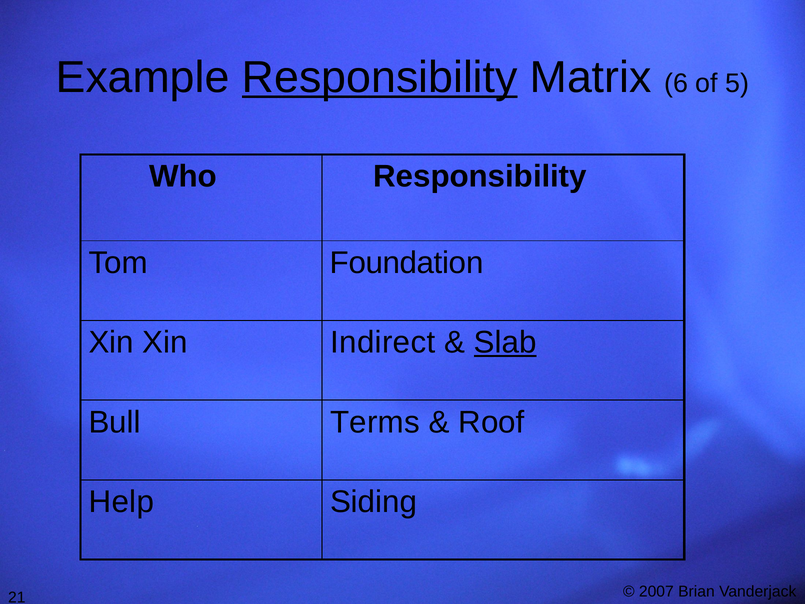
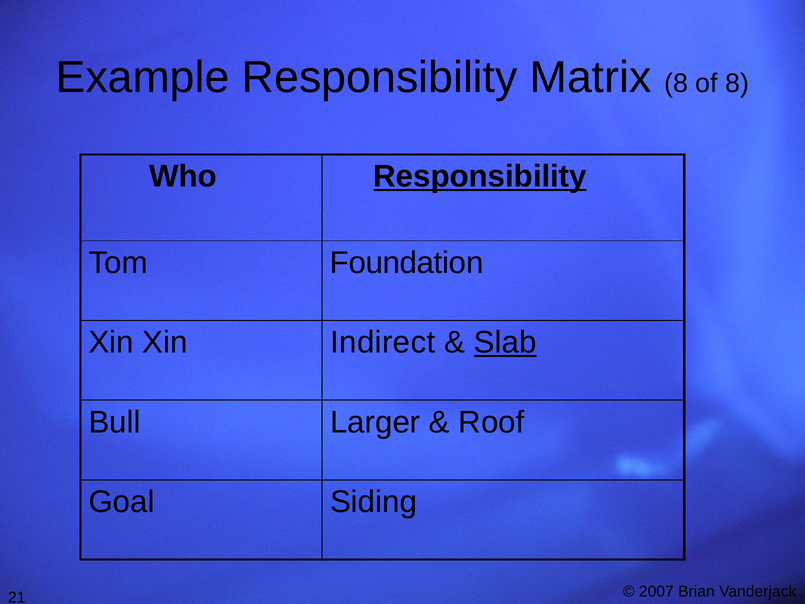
Responsibility underline: present -> none (380, 78)
Matrix 6: 6 -> 8 (676, 83)
of 5: 5 -> 8 (737, 83)
Responsibility underline: none -> present (480, 176)
Terms: Terms -> Larger (375, 422)
Help: Help -> Goal (122, 502)
